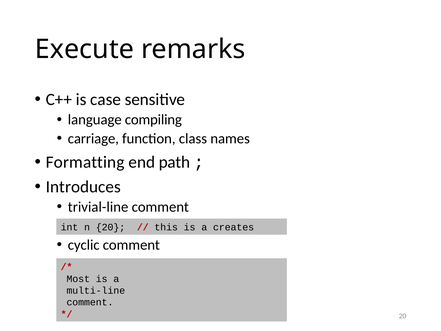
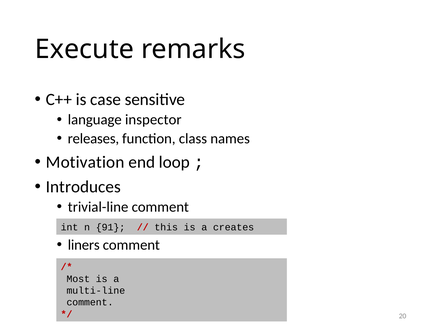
compiling: compiling -> inspector (153, 120)
carriage: carriage -> releases (93, 139)
Formatting: Formatting -> Motivation (85, 162)
path: path -> loop (174, 162)
n 20: 20 -> 91 (111, 227)
cyclic: cyclic -> liners (84, 245)
